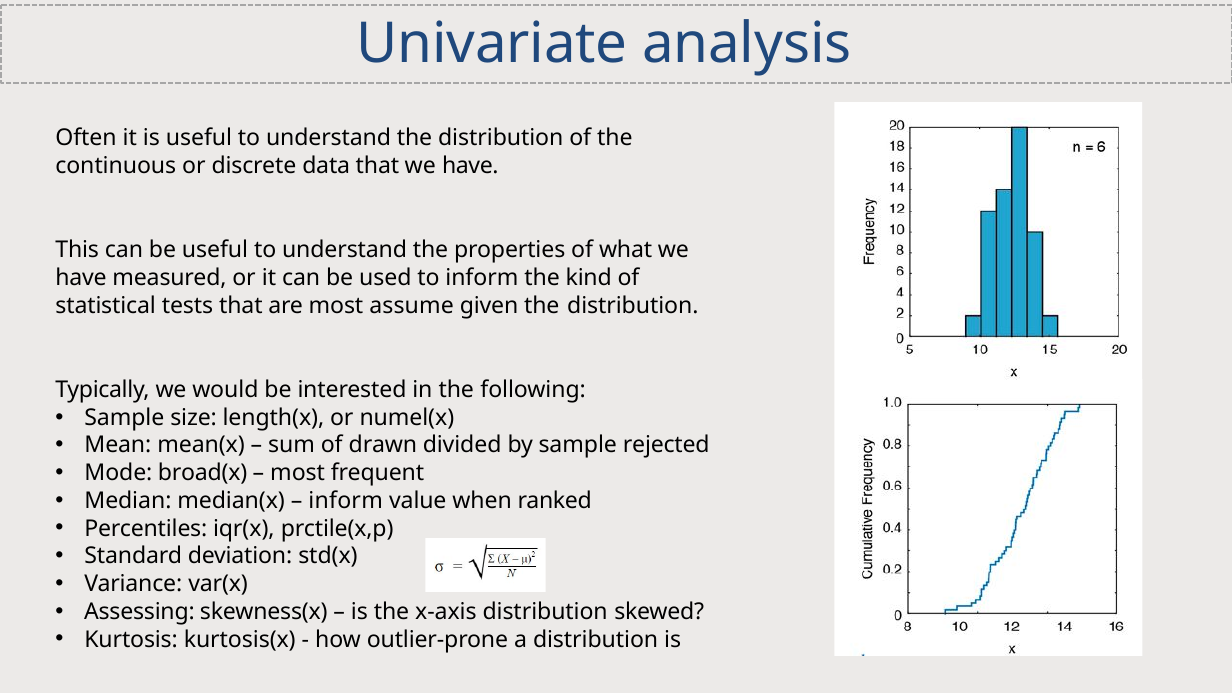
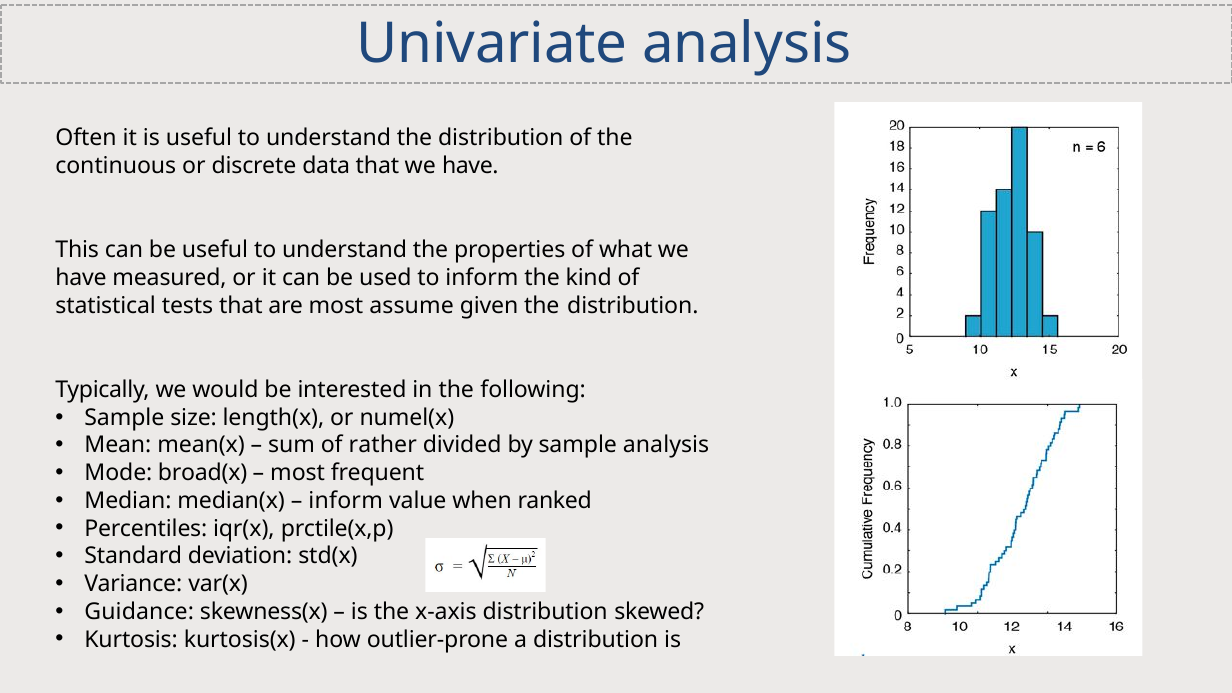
drawn: drawn -> rather (383, 445)
sample rejected: rejected -> analysis (666, 445)
Assessing: Assessing -> Guidance (139, 612)
